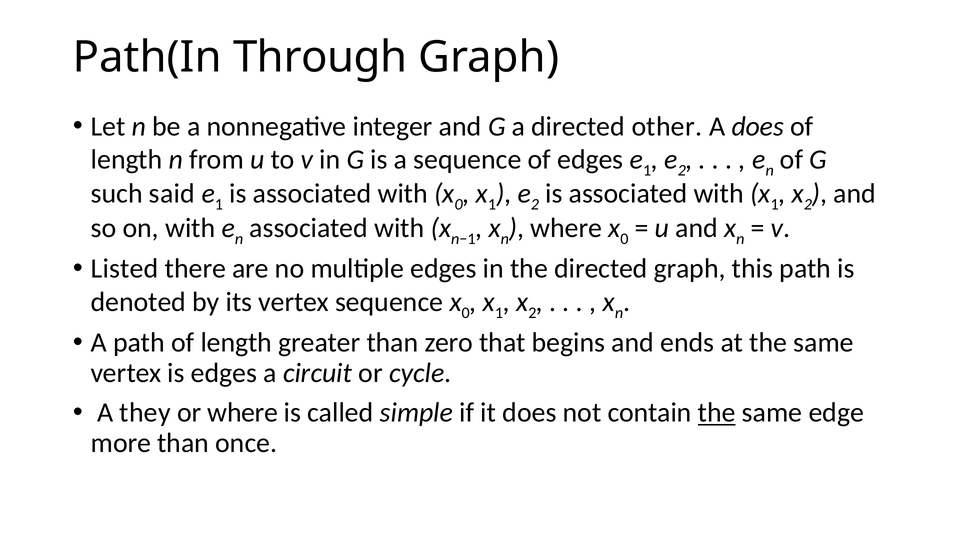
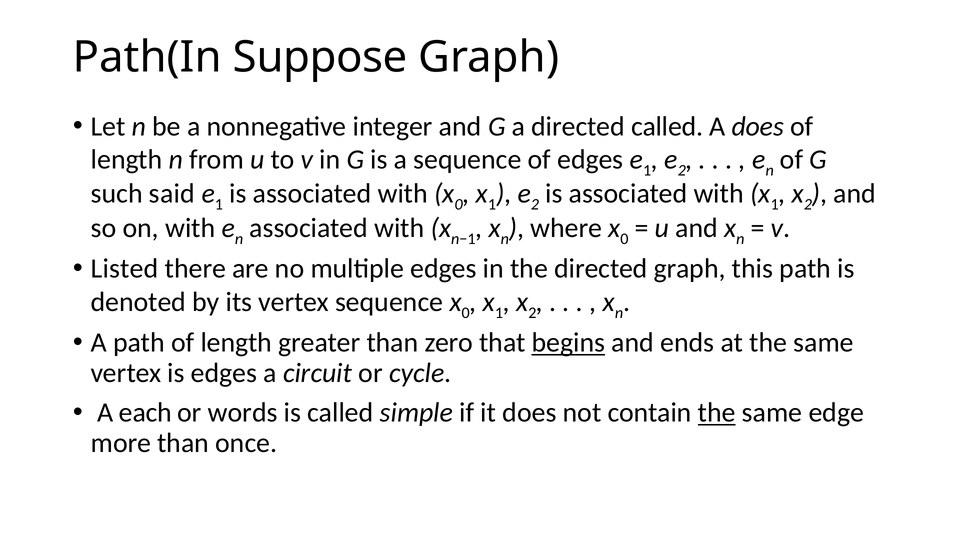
Through: Through -> Suppose (320, 57)
directed other: other -> called (667, 126)
begins underline: none -> present (568, 343)
they: they -> each (145, 413)
or where: where -> words (243, 413)
